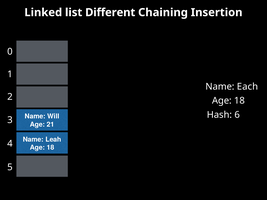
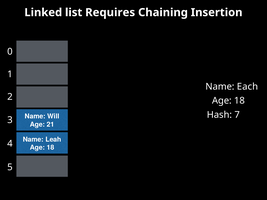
Different: Different -> Requires (110, 12)
6: 6 -> 7 (237, 115)
